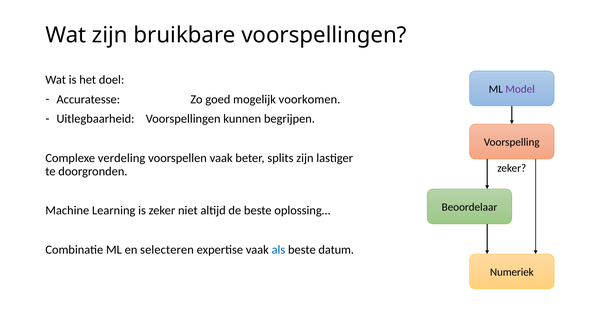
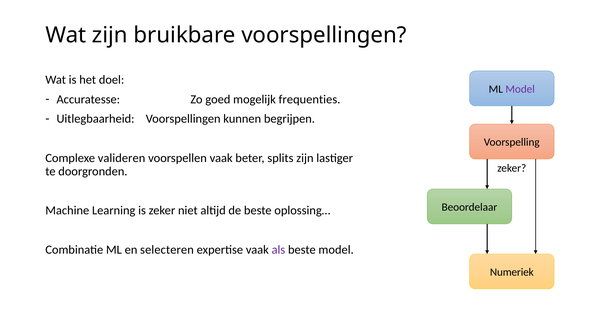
voorkomen: voorkomen -> frequenties (310, 100)
verdeling: verdeling -> valideren (122, 158)
als colour: blue -> purple (278, 250)
beste datum: datum -> model (336, 250)
